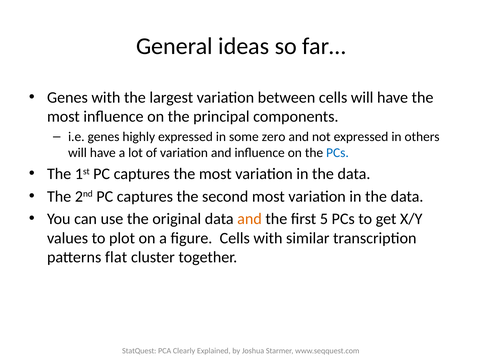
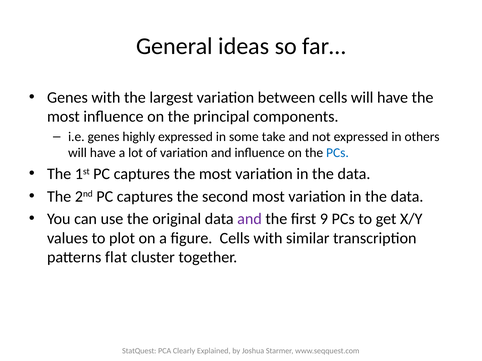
zero: zero -> take (274, 137)
and colour: orange -> purple (250, 219)
5: 5 -> 9 (324, 219)
